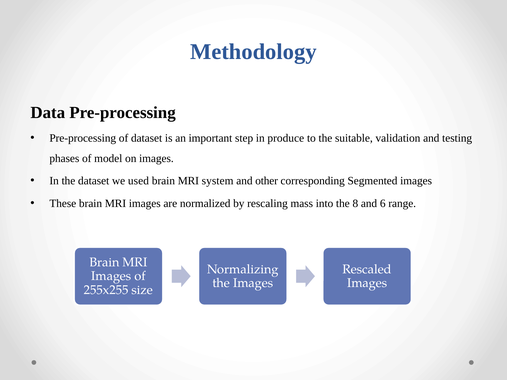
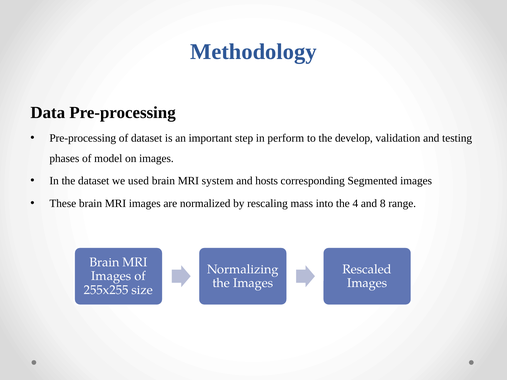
produce: produce -> perform (286, 138)
suitable: suitable -> develop (354, 138)
other: other -> hosts (267, 181)
8: 8 -> 4 (355, 203)
6: 6 -> 8 (383, 203)
